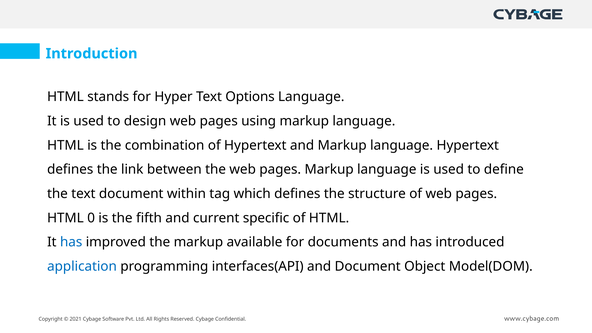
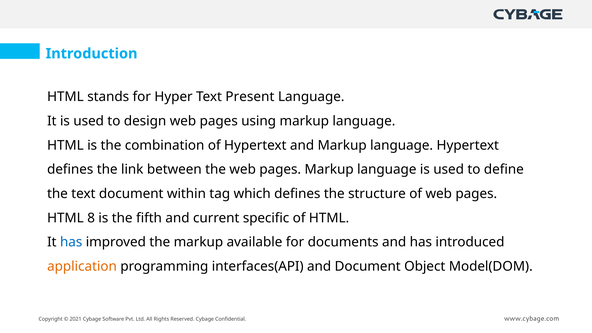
Options: Options -> Present (250, 97)
0: 0 -> 8 (91, 218)
application colour: blue -> orange (82, 266)
